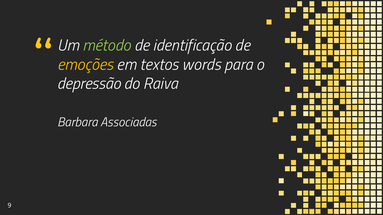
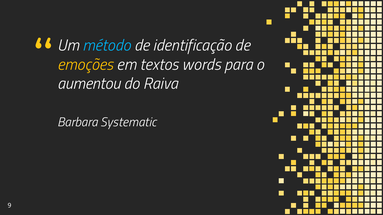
método colour: light green -> light blue (107, 45)
depressão: depressão -> aumentou (89, 84)
Associadas: Associadas -> Systematic (128, 123)
